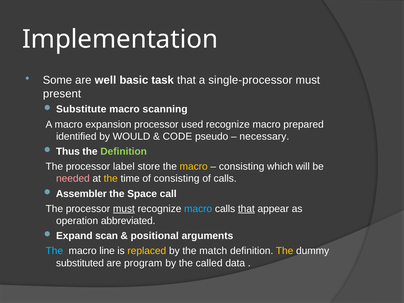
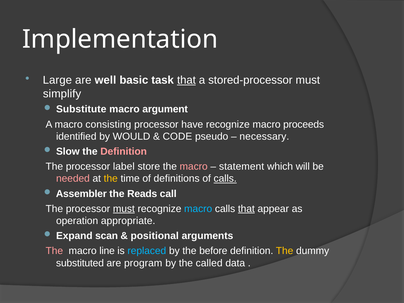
Some: Some -> Large (57, 80)
that underline: none -> present (186, 80)
single-processor: single-processor -> stored-processor (250, 80)
present: present -> simplify (62, 94)
scanning: scanning -> argument (165, 109)
expansion: expansion -> consisting (108, 124)
used: used -> have (192, 124)
prepared: prepared -> proceeds (304, 124)
Thus: Thus -> Slow (68, 151)
Definition colour: light green -> pink (124, 151)
macro colour: yellow -> pink (194, 167)
consisting: consisting -> statement (242, 167)
of consisting: consisting -> definitions (177, 179)
calls underline: none -> present (225, 179)
Space: Space -> Reads (142, 194)
abbreviated: abbreviated -> appropriate (128, 221)
The colour: light blue -> pink (54, 251)
replaced colour: yellow -> light blue (147, 251)
match: match -> before (213, 251)
